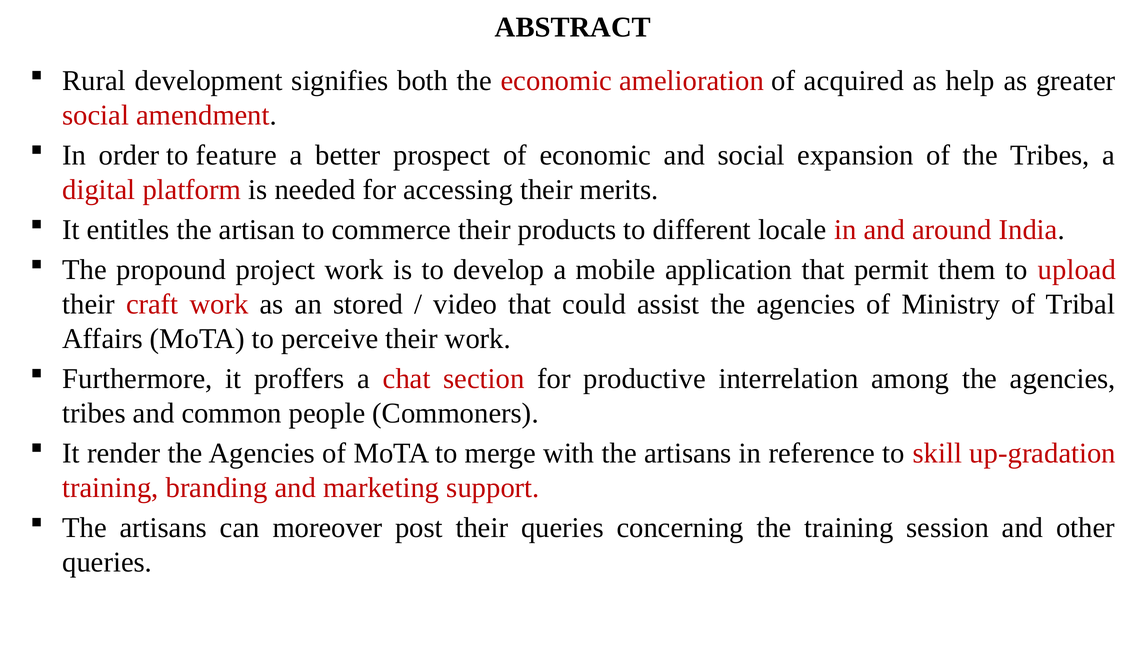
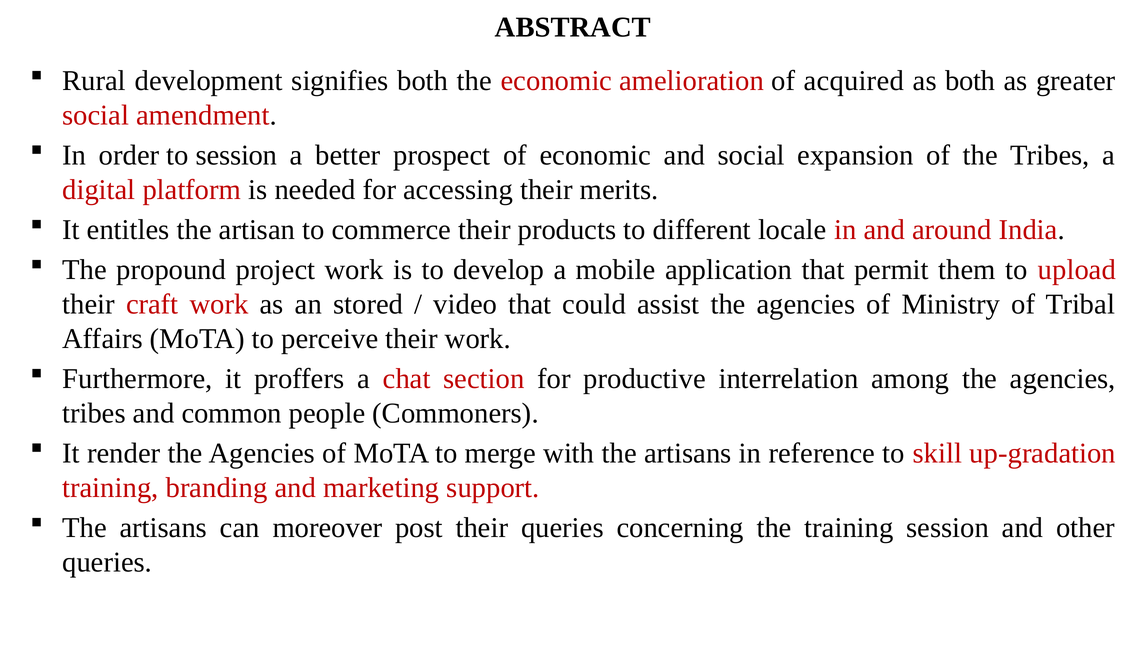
as help: help -> both (970, 81)
to feature: feature -> session (237, 155)
